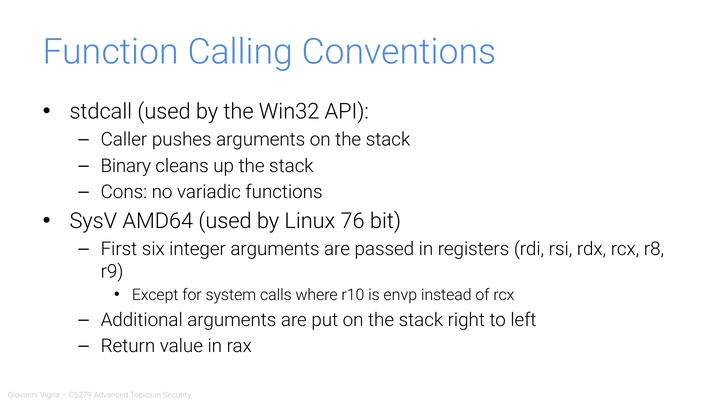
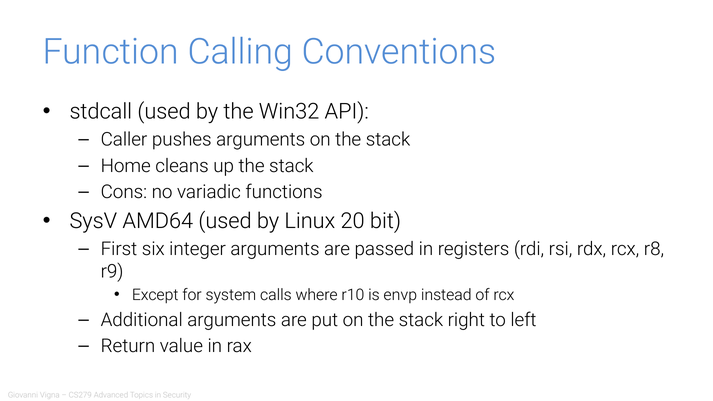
Binary: Binary -> Home (126, 166)
76: 76 -> 20 (353, 221)
